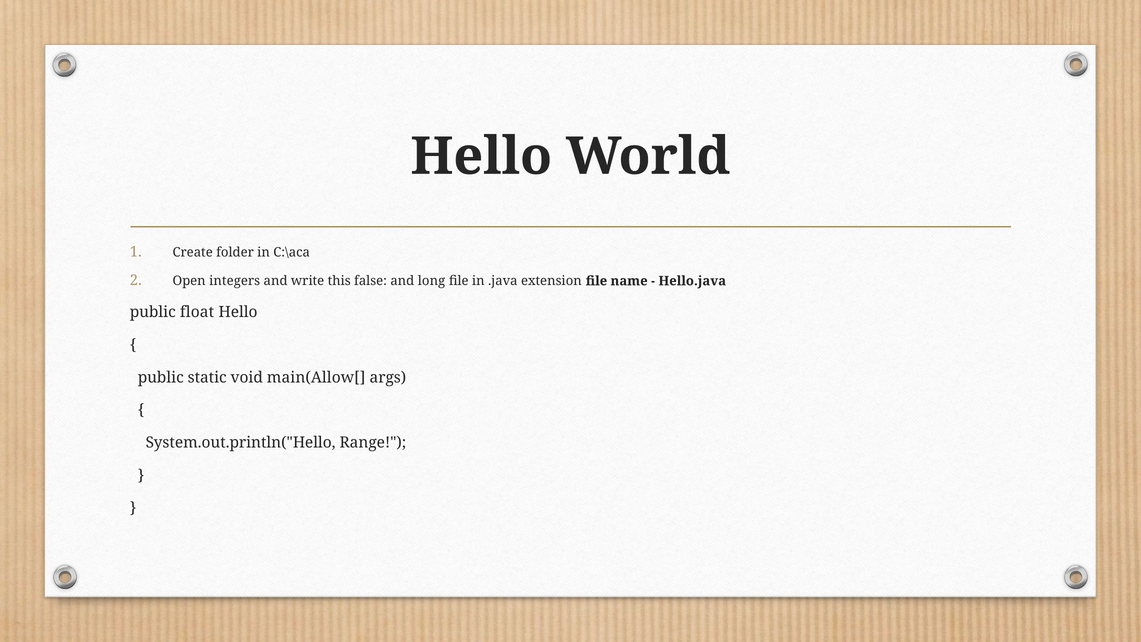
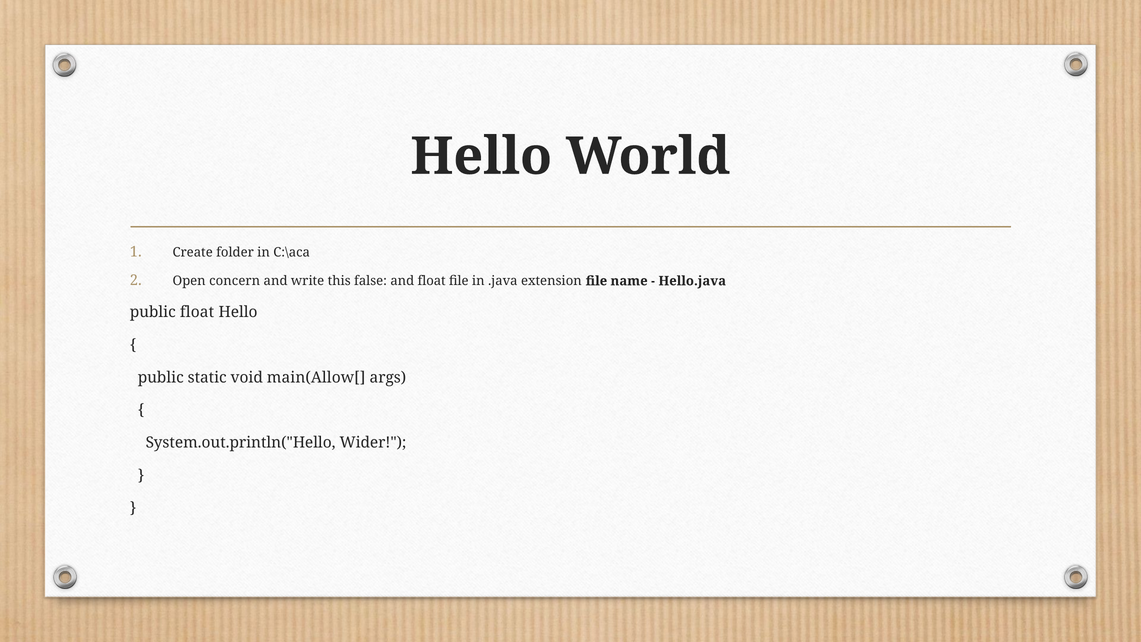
integers: integers -> concern (235, 281)
and long: long -> float (432, 281)
Range: Range -> Wider (373, 443)
